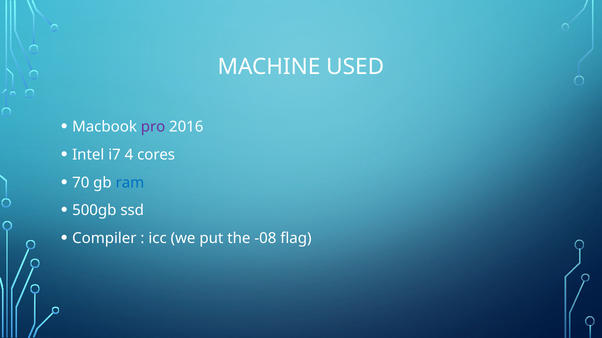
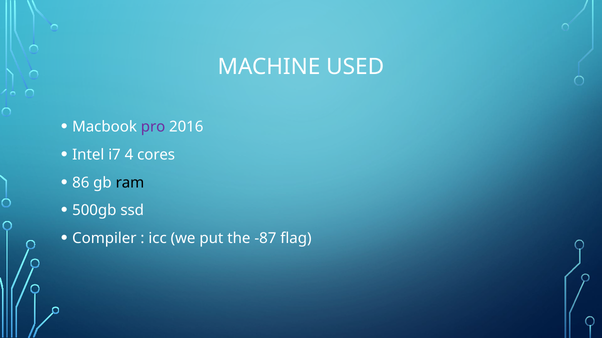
70: 70 -> 86 (81, 183)
ram colour: blue -> black (130, 183)
-08: -08 -> -87 (265, 239)
